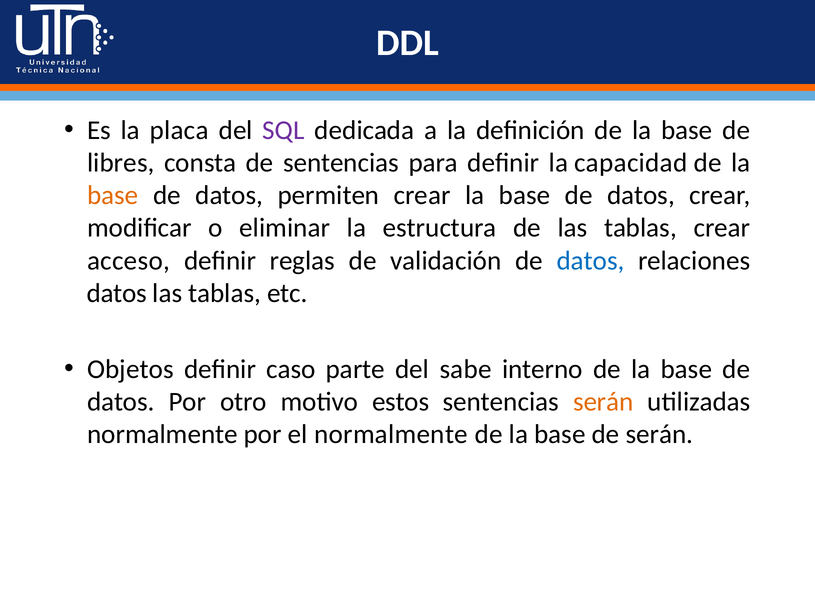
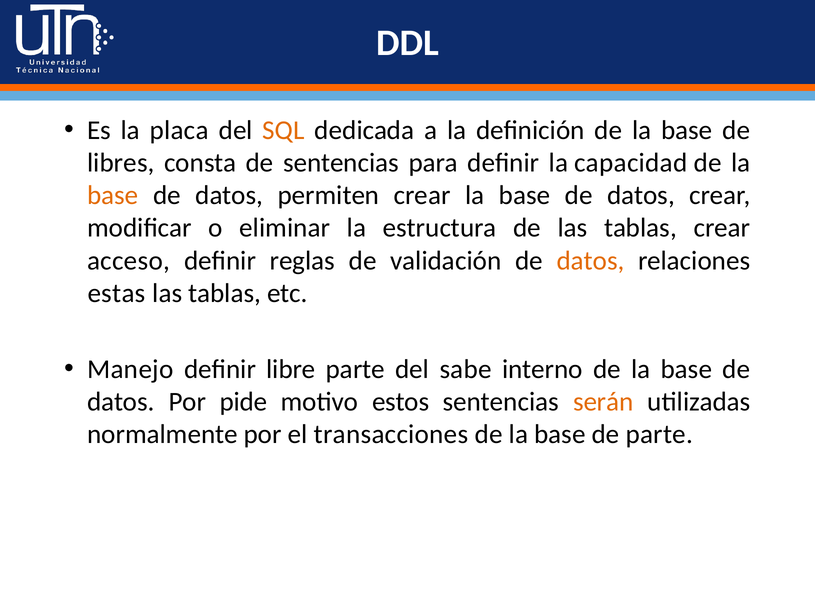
SQL colour: purple -> orange (284, 130)
datos colour: blue -> orange (591, 261)
datos: datos -> estas (117, 293)
Objetos: Objetos -> Manejo (130, 369)
caso: caso -> libre (291, 369)
otro: otro -> pide (244, 402)
el normalmente: normalmente -> transacciones (391, 435)
de serán: serán -> parte (659, 435)
